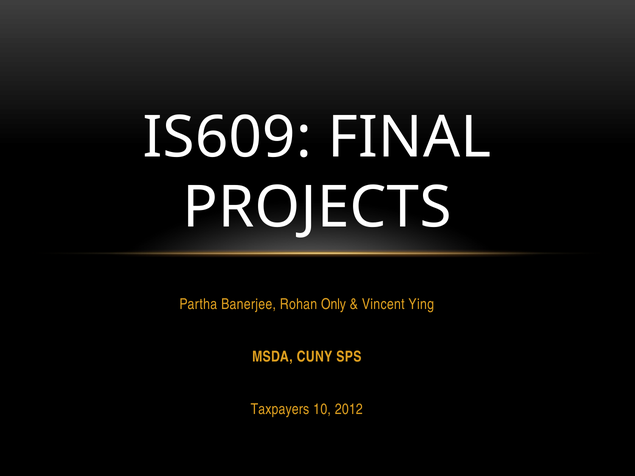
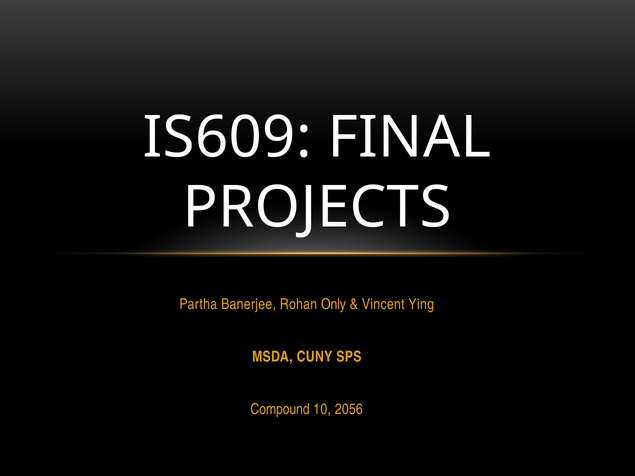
Taxpayers: Taxpayers -> Compound (280, 410)
2012: 2012 -> 2056 (349, 410)
